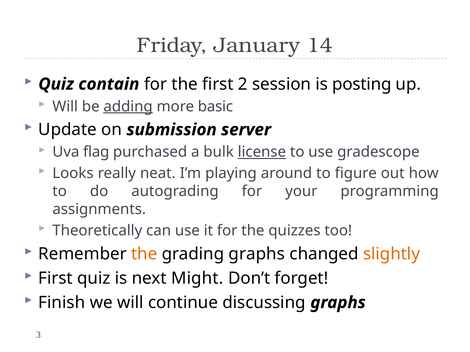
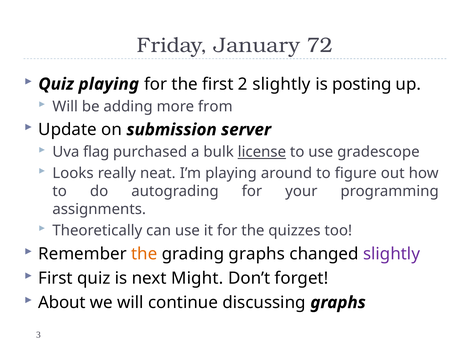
14: 14 -> 72 (320, 45)
Quiz contain: contain -> playing (109, 84)
2 session: session -> slightly (282, 84)
adding underline: present -> none (128, 107)
basic: basic -> from (215, 107)
slightly colour: orange -> purple (392, 254)
Finish: Finish -> About (62, 303)
